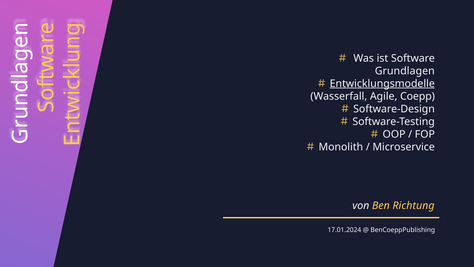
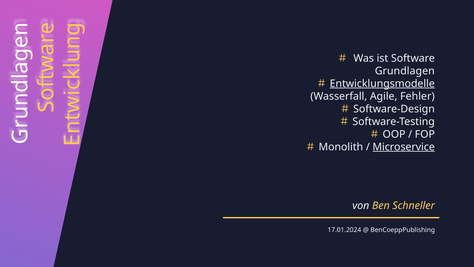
Coepp: Coepp -> Fehler (417, 96)
Microservice underline: none -> present (404, 147)
Richtung: Richtung -> Schneller (414, 205)
